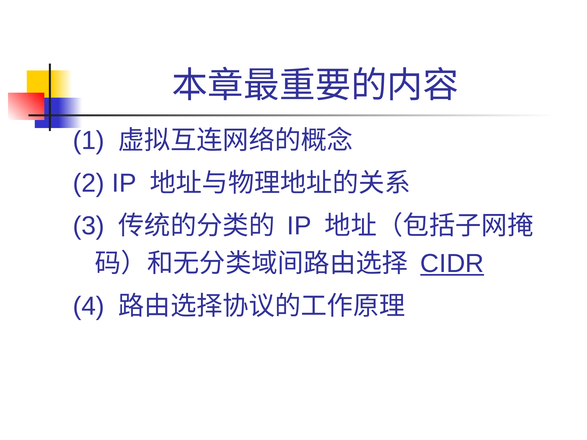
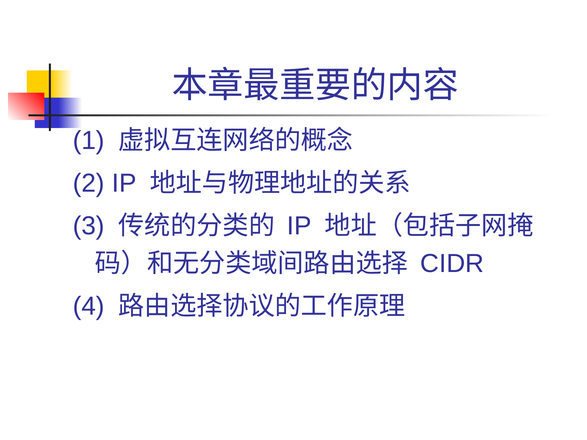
CIDR underline: present -> none (452, 264)
